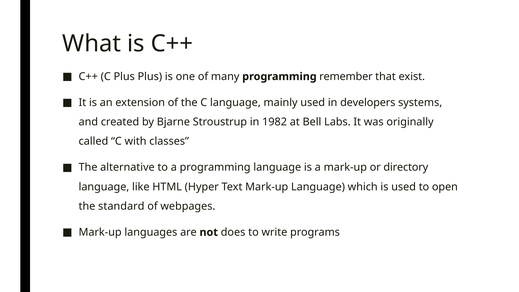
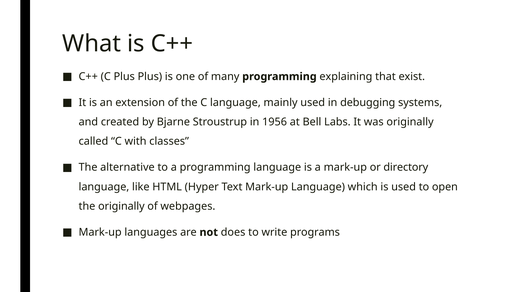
remember: remember -> explaining (346, 77)
developers: developers -> debugging (368, 102)
1982: 1982 -> 1956 (275, 122)
the standard: standard -> originally (121, 206)
